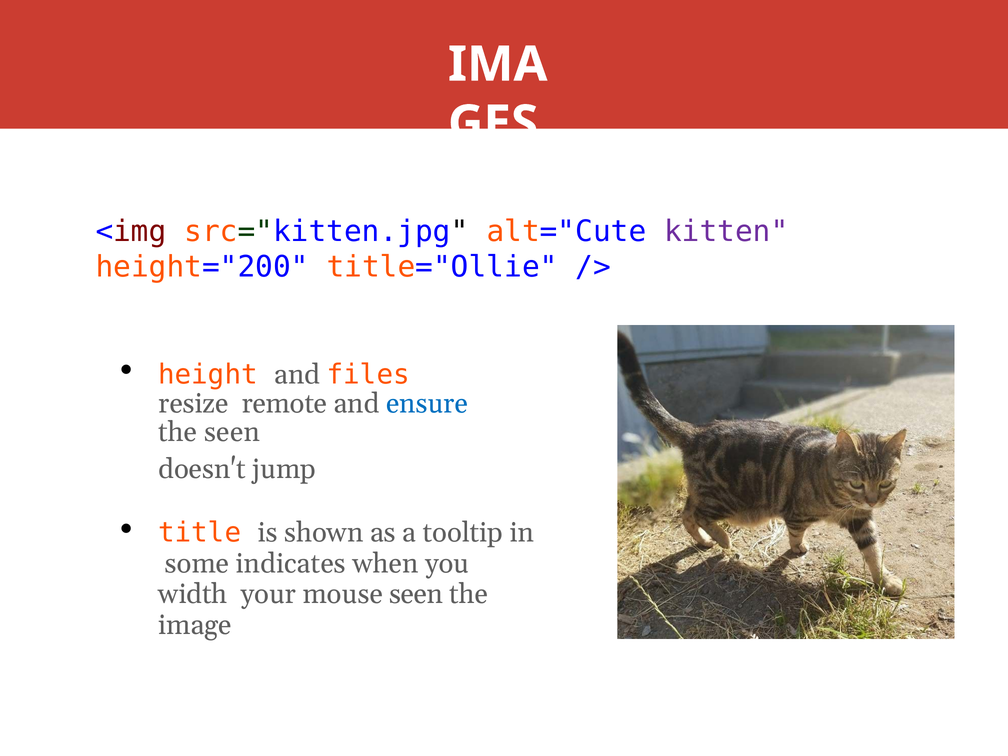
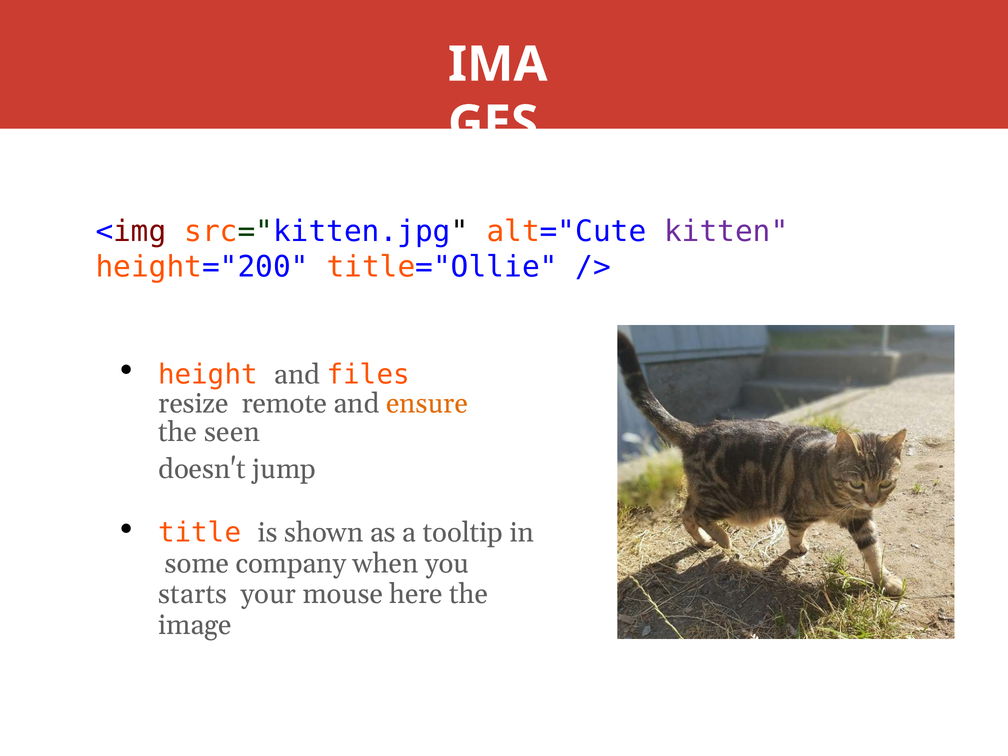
ensure colour: blue -> orange (427, 403)
indicates: indicates -> company (291, 564)
width: width -> starts (193, 594)
mouse seen: seen -> here (416, 594)
